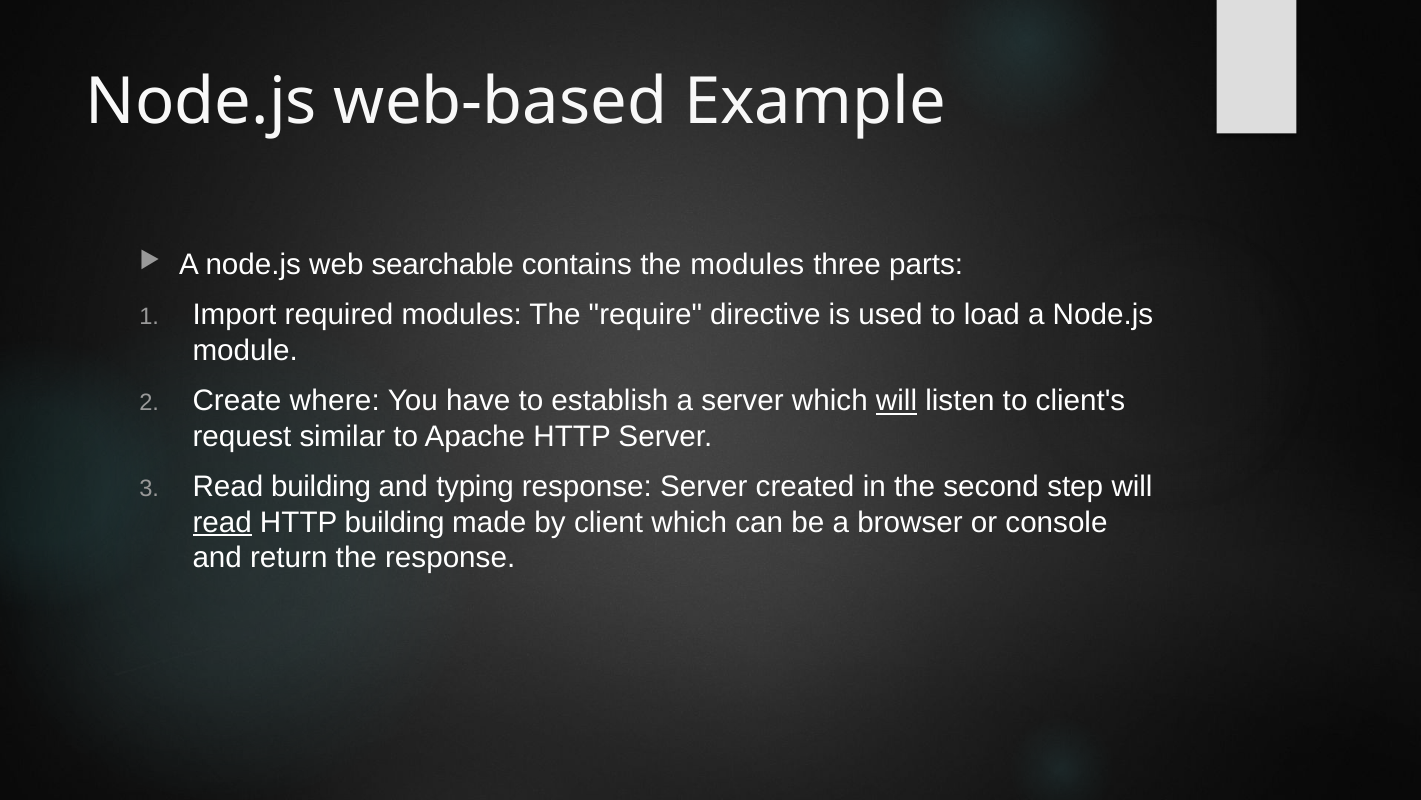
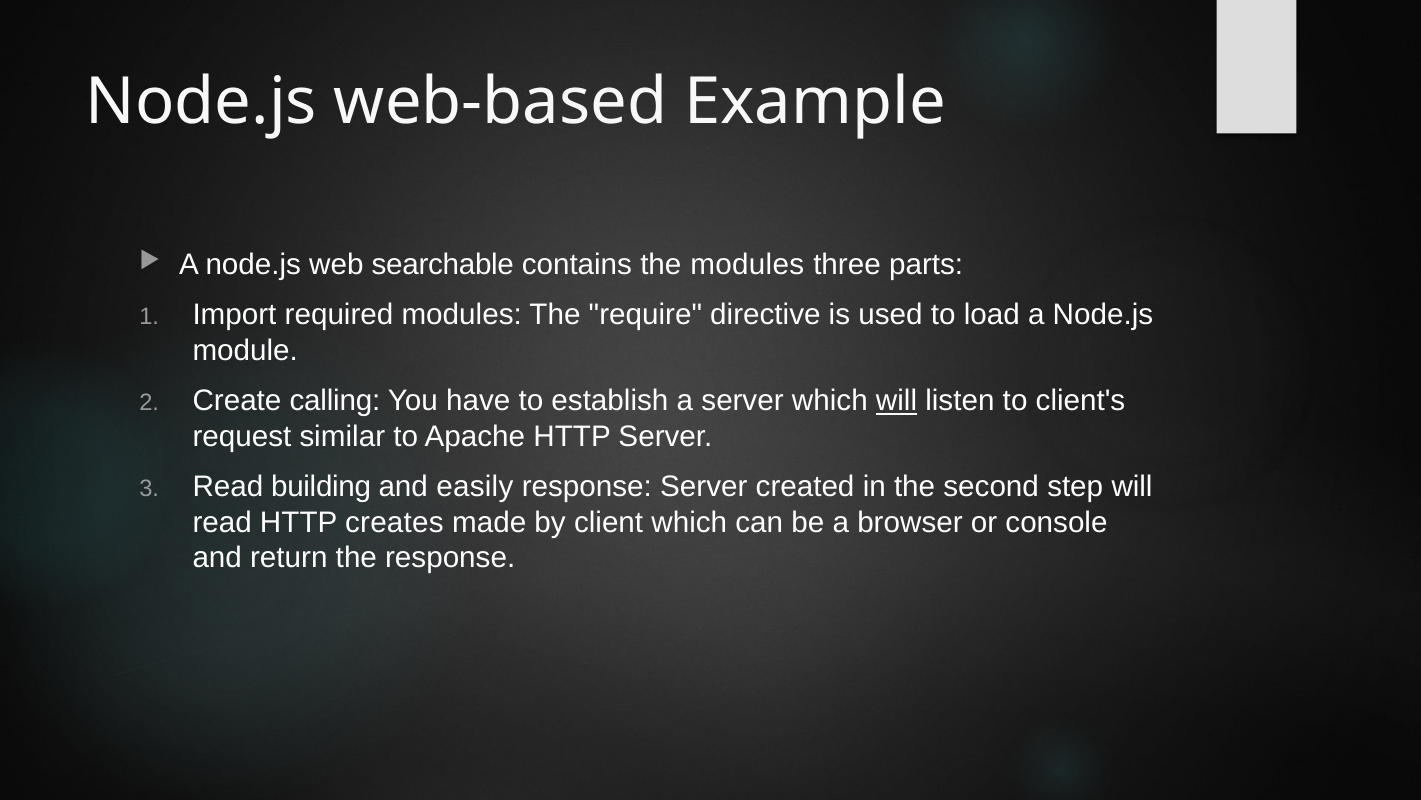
where: where -> calling (335, 401)
typing: typing -> easily (475, 487)
read underline: present -> none (222, 522)
HTTP building: building -> creates (394, 522)
